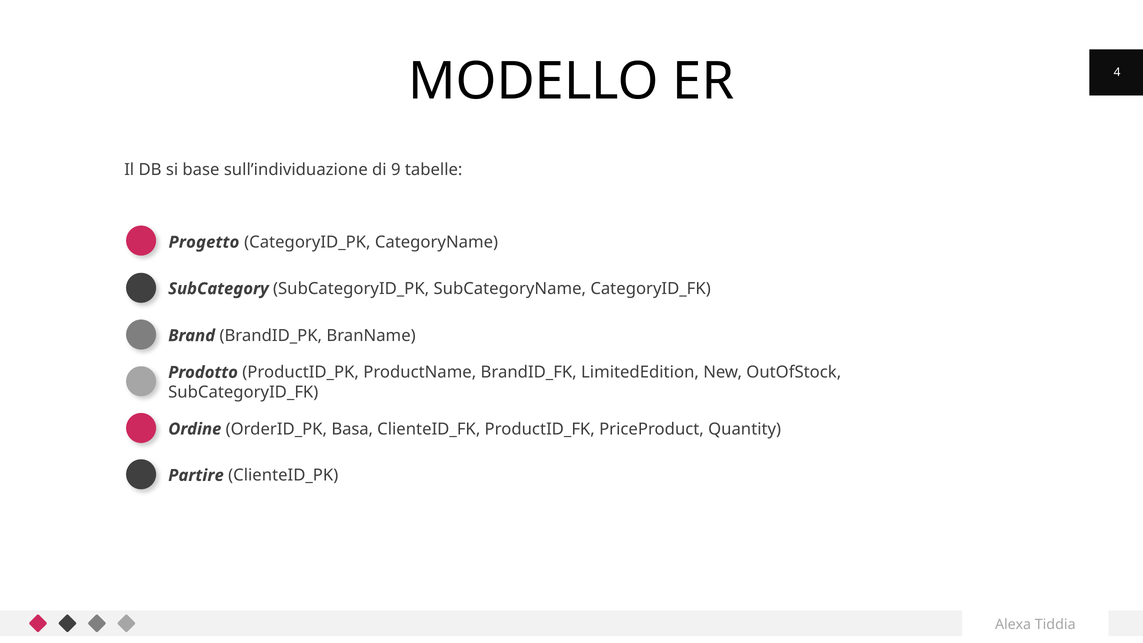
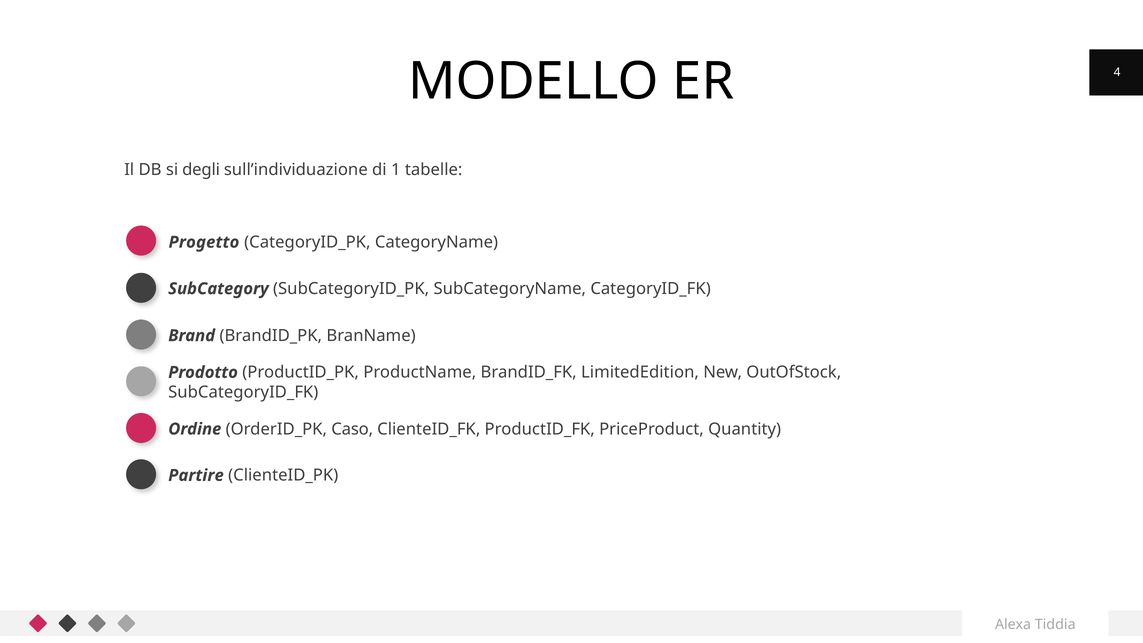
base: base -> degli (201, 170)
9: 9 -> 1 (396, 170)
Basa: Basa -> Caso (352, 429)
